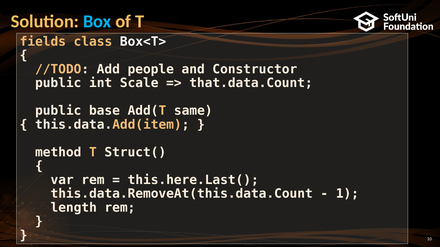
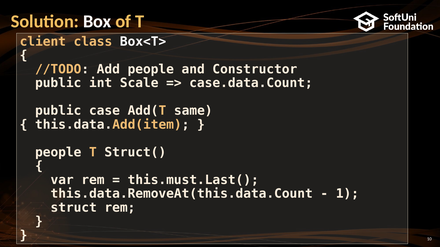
Box colour: light blue -> white (97, 21)
fields: fields -> client (43, 42)
that.data.Count: that.data.Count -> case.data.Count (251, 83)
base: base -> case (104, 111)
method: method -> people (58, 153)
this.here.Last(: this.here.Last( -> this.must.Last( (193, 180)
length: length -> struct (74, 208)
